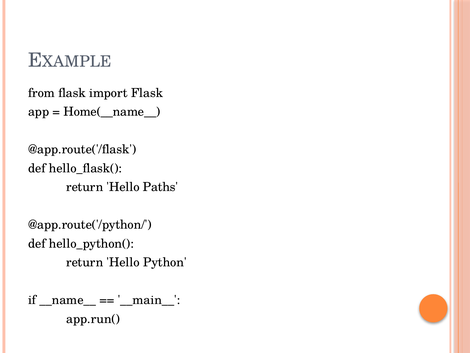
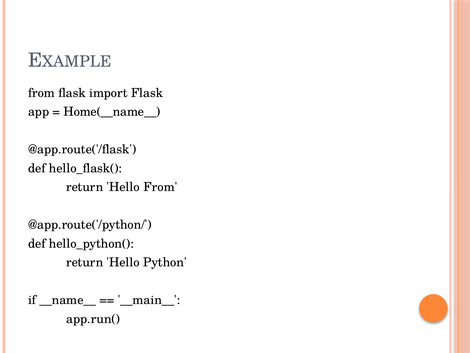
Hello Paths: Paths -> From (160, 187)
